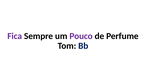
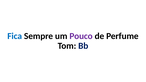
Fica colour: purple -> blue (15, 36)
